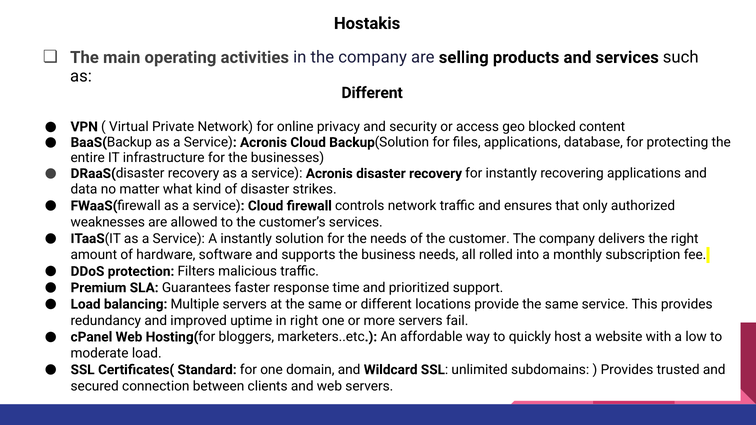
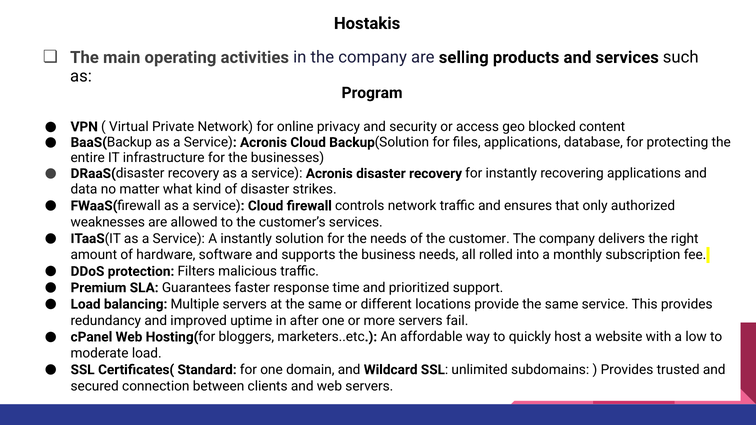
Different: Different -> Program (372, 93)
in right: right -> after (304, 321)
